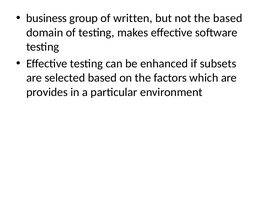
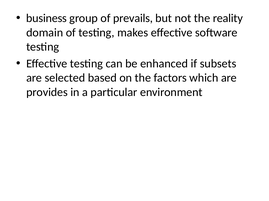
written: written -> prevails (133, 18)
the based: based -> reality (228, 18)
